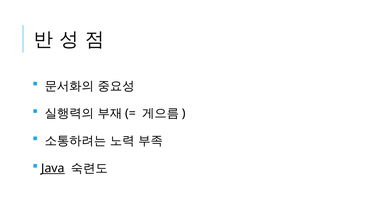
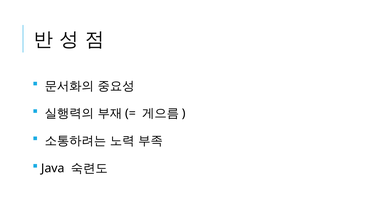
Java underline: present -> none (53, 169)
